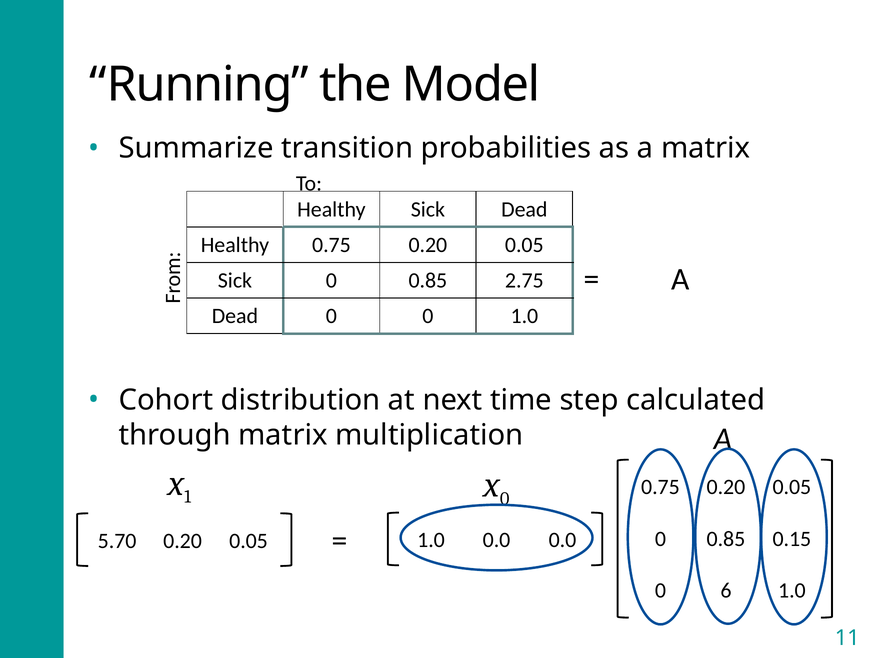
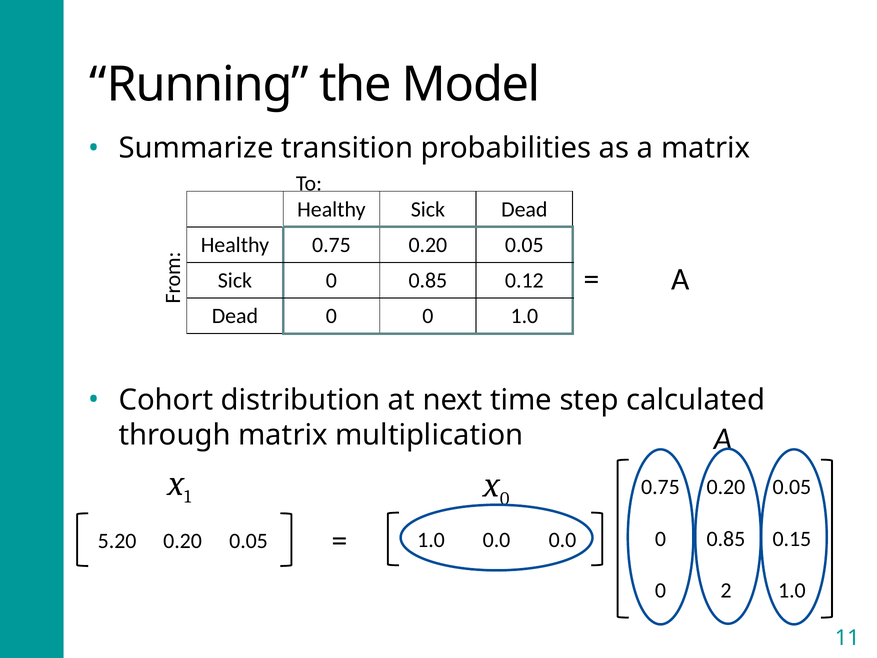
2.75: 2.75 -> 0.12 (524, 280)
5.70: 5.70 -> 5.20 (117, 541)
6: 6 -> 2 (726, 590)
